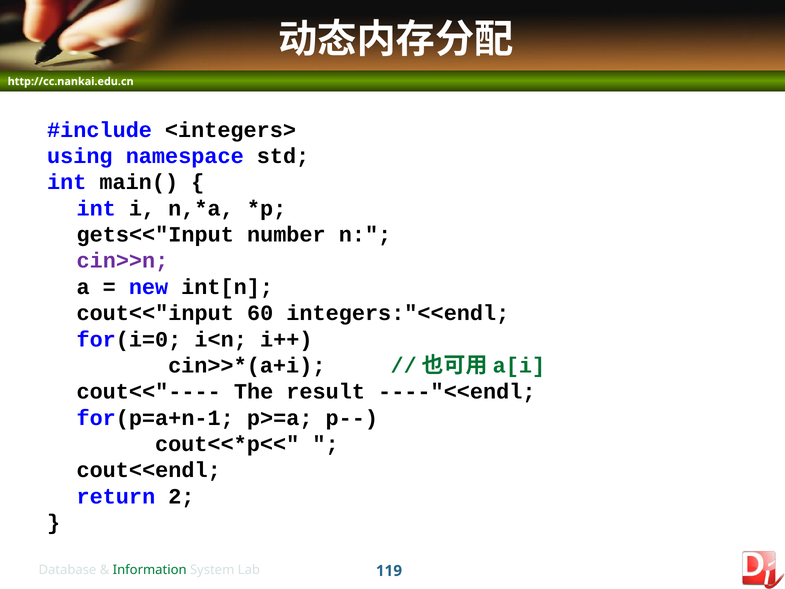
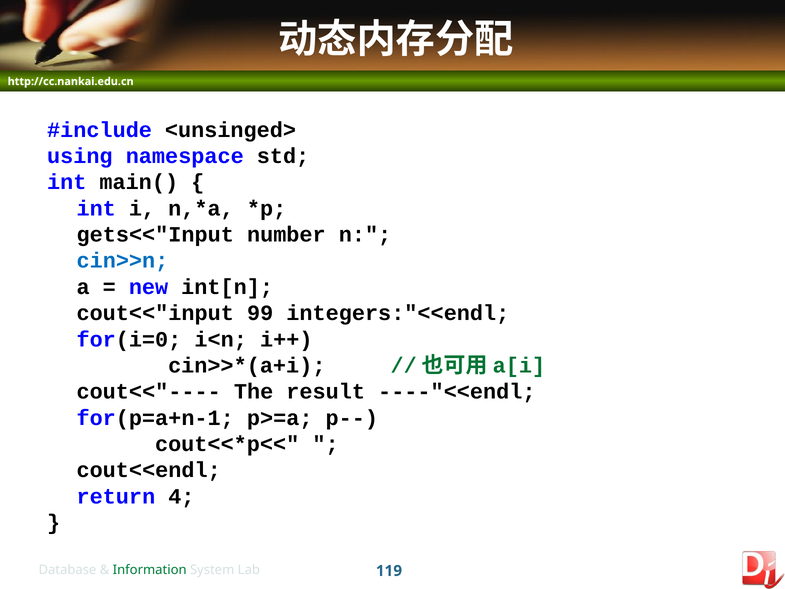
<integers>: <integers> -> <unsinged> (230, 130)
cin>>n colour: purple -> blue (122, 261)
60: 60 -> 99 (260, 313)
2: 2 -> 4 (181, 496)
